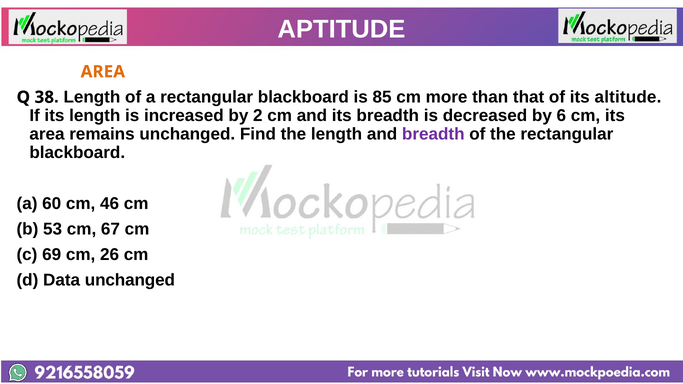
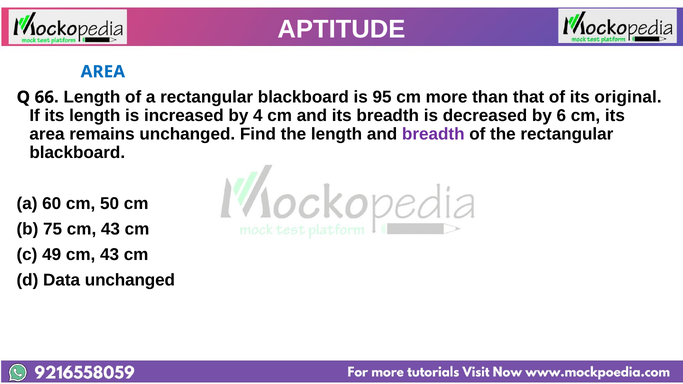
AREA colour: orange -> blue (103, 72)
38: 38 -> 66 (44, 97)
85: 85 -> 95 (382, 97)
altitude: altitude -> original (628, 97)
2: 2 -> 4 (258, 116)
46: 46 -> 50 (110, 204)
53: 53 -> 75 (53, 229)
67: 67 -> 43 (110, 229)
69: 69 -> 49 (52, 255)
26: 26 -> 43 (110, 255)
